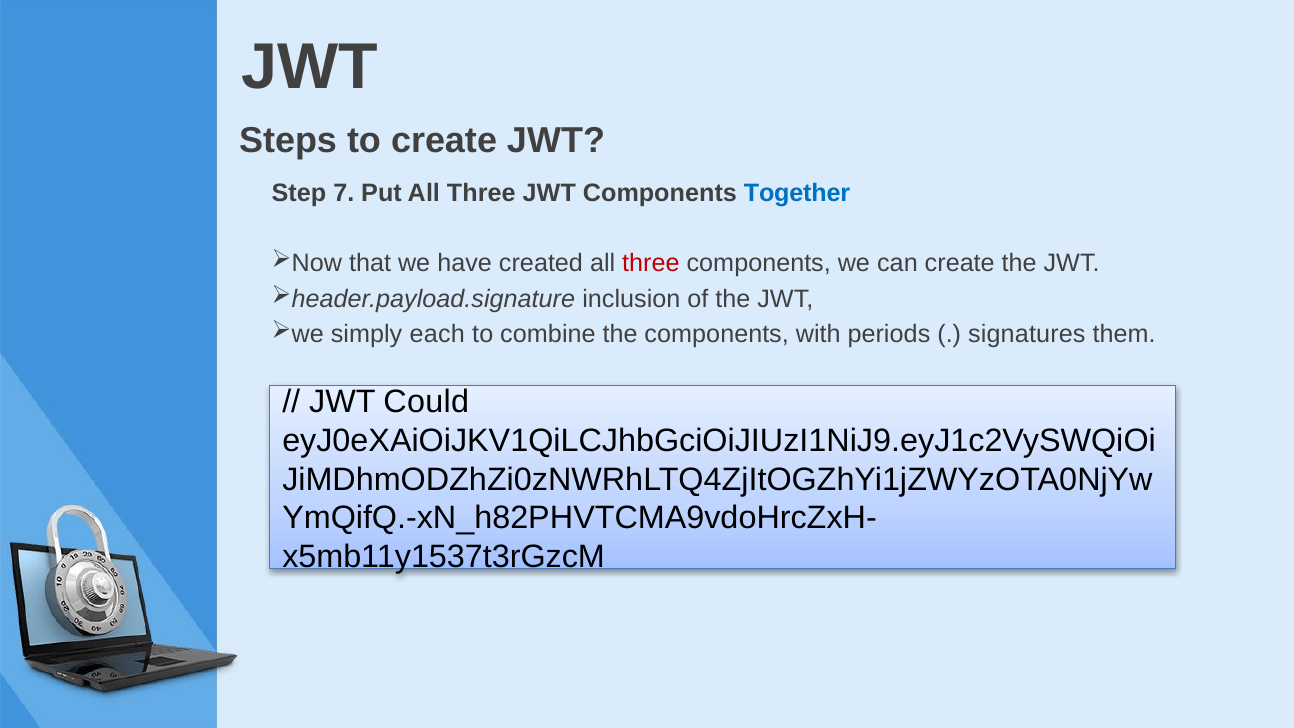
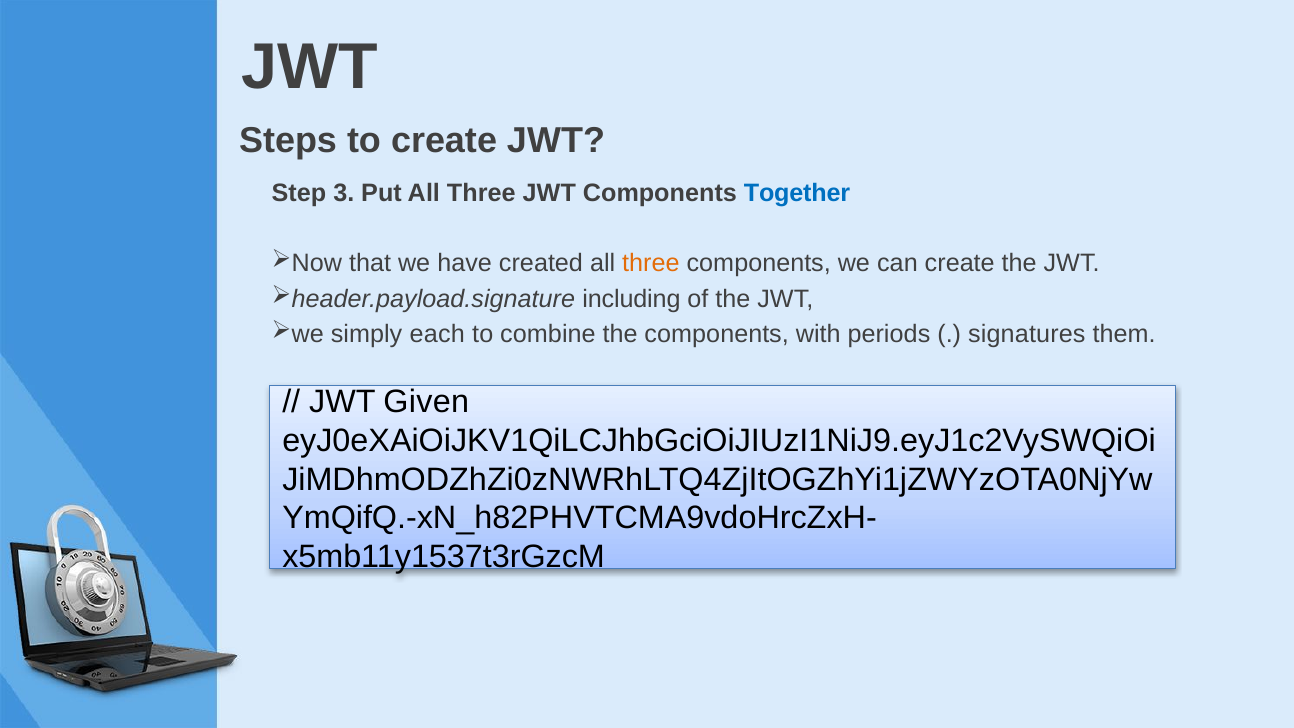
7: 7 -> 3 (344, 193)
three colour: red -> orange (651, 264)
inclusion: inclusion -> including (631, 299)
Could: Could -> Given (426, 402)
